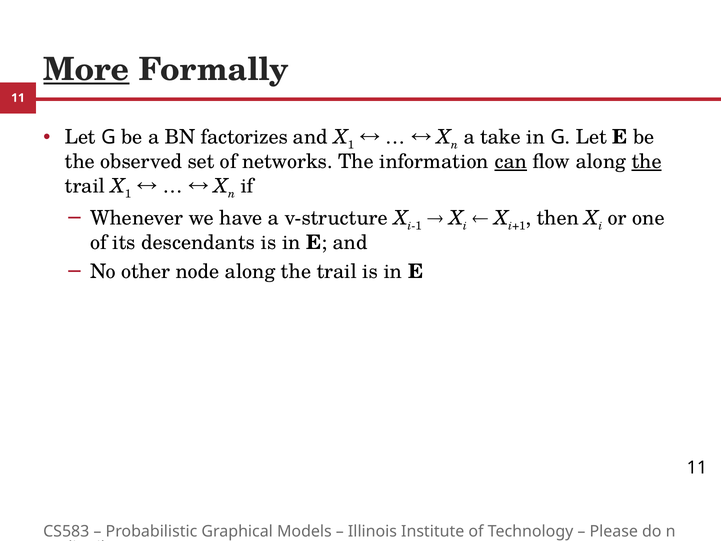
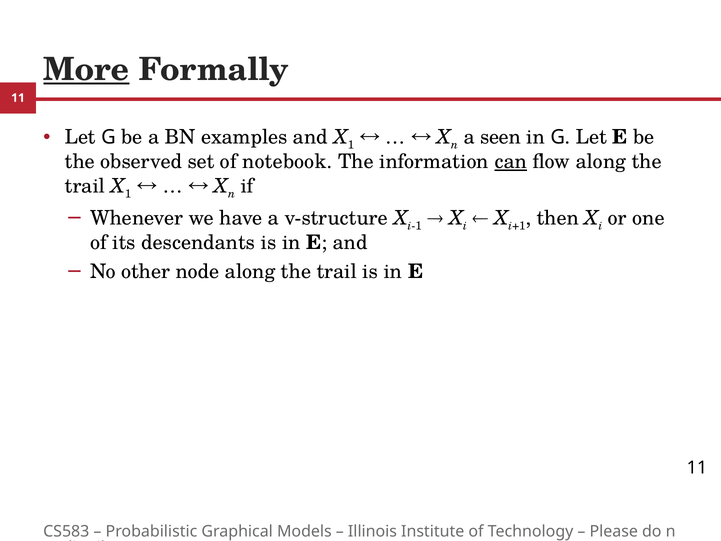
factorizes: factorizes -> examples (244, 137)
take: take -> seen (501, 137)
networks: networks -> notebook (287, 161)
the underline: present -> none (647, 161)
